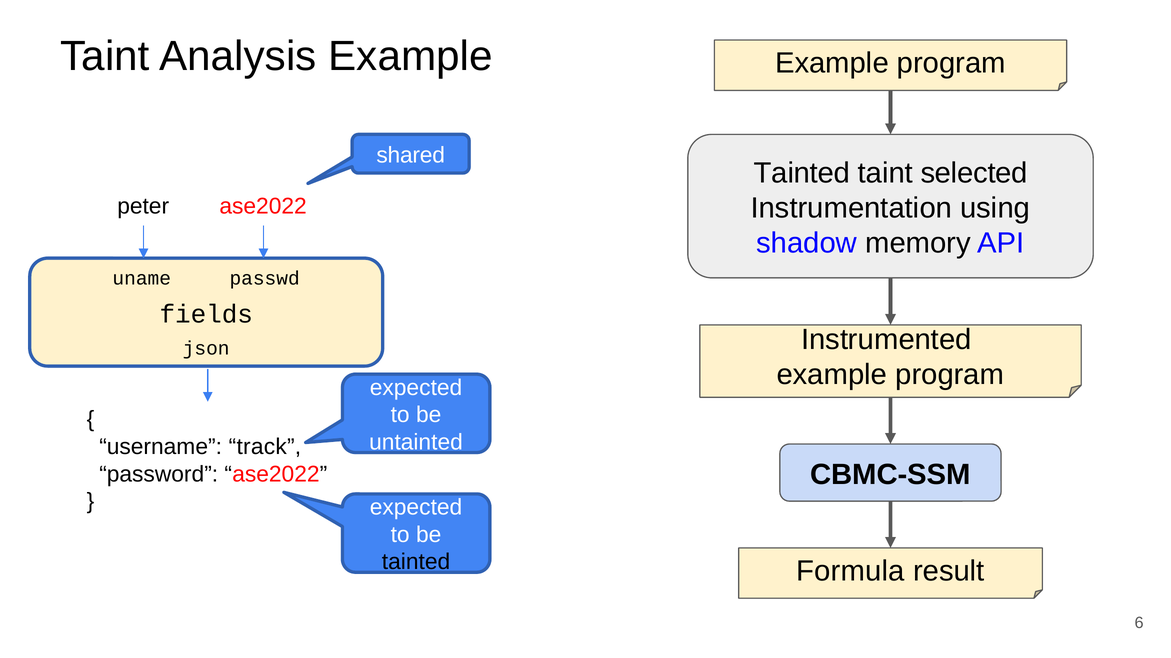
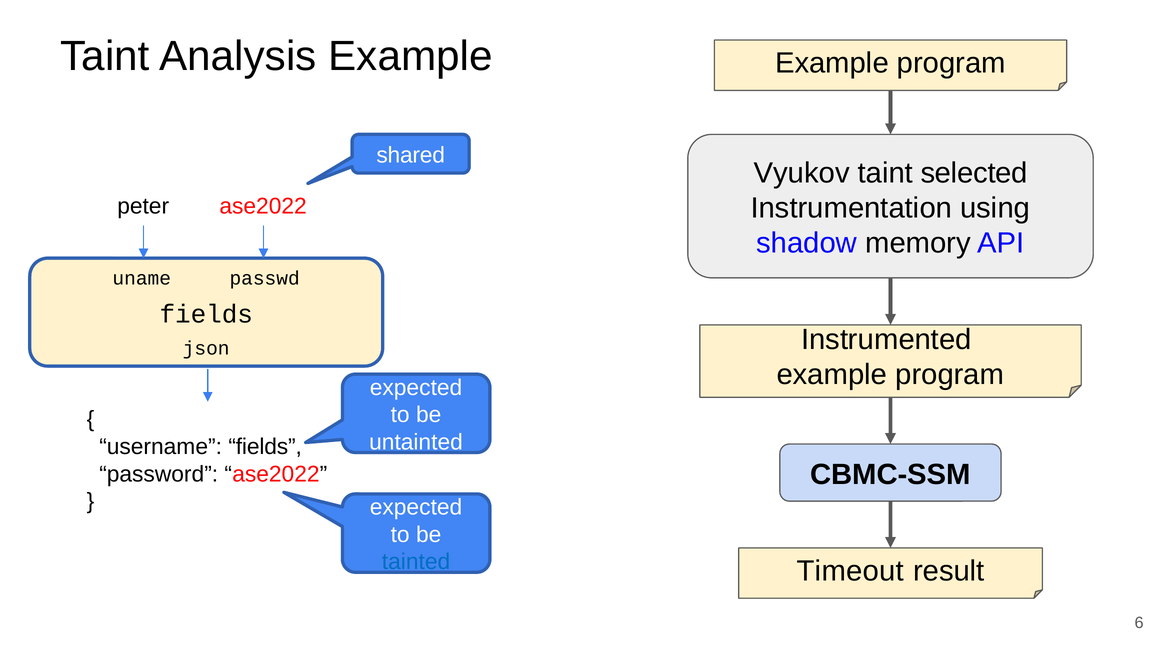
Tainted: Tainted -> Vyukov (802, 173)
username track: track -> fields (265, 447)
tainted colour: black -> blue (416, 563)
Formula: Formula -> Timeout (850, 572)
